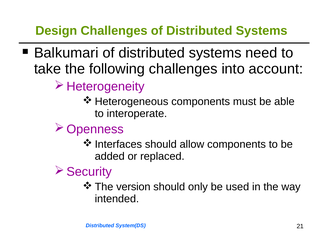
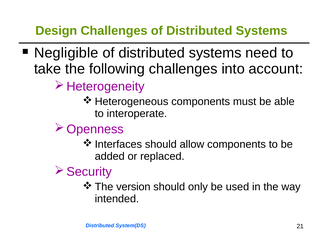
Balkumari: Balkumari -> Negligible (66, 53)
